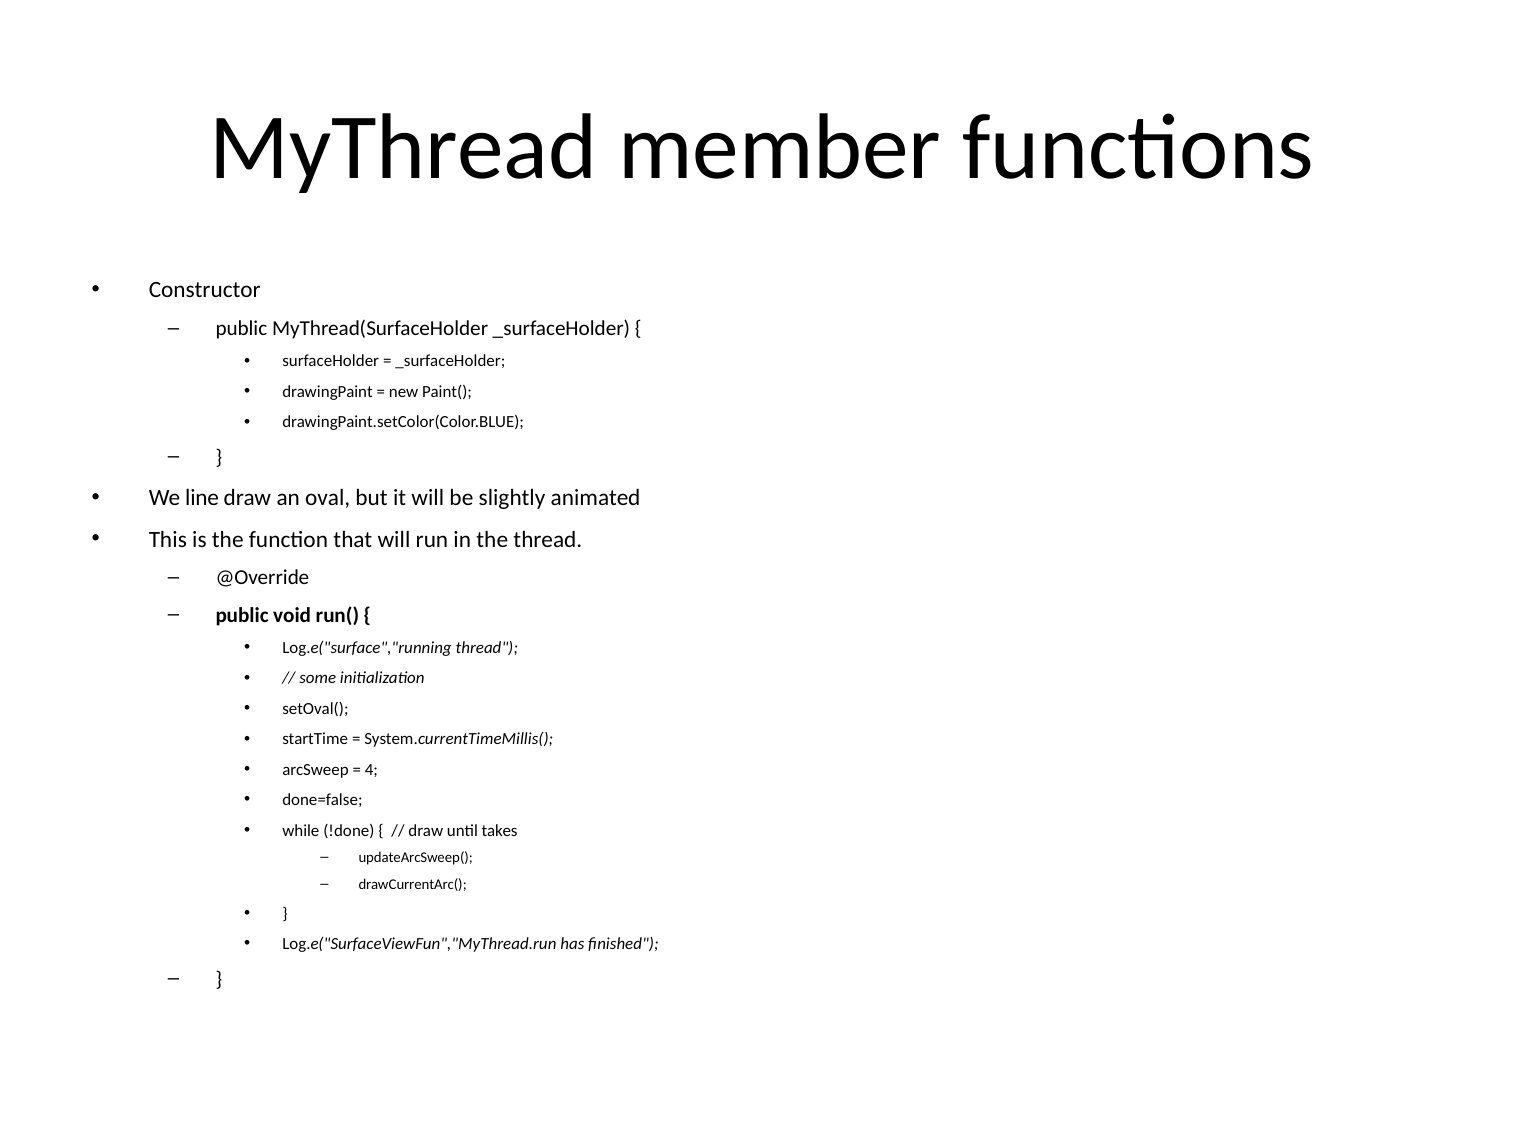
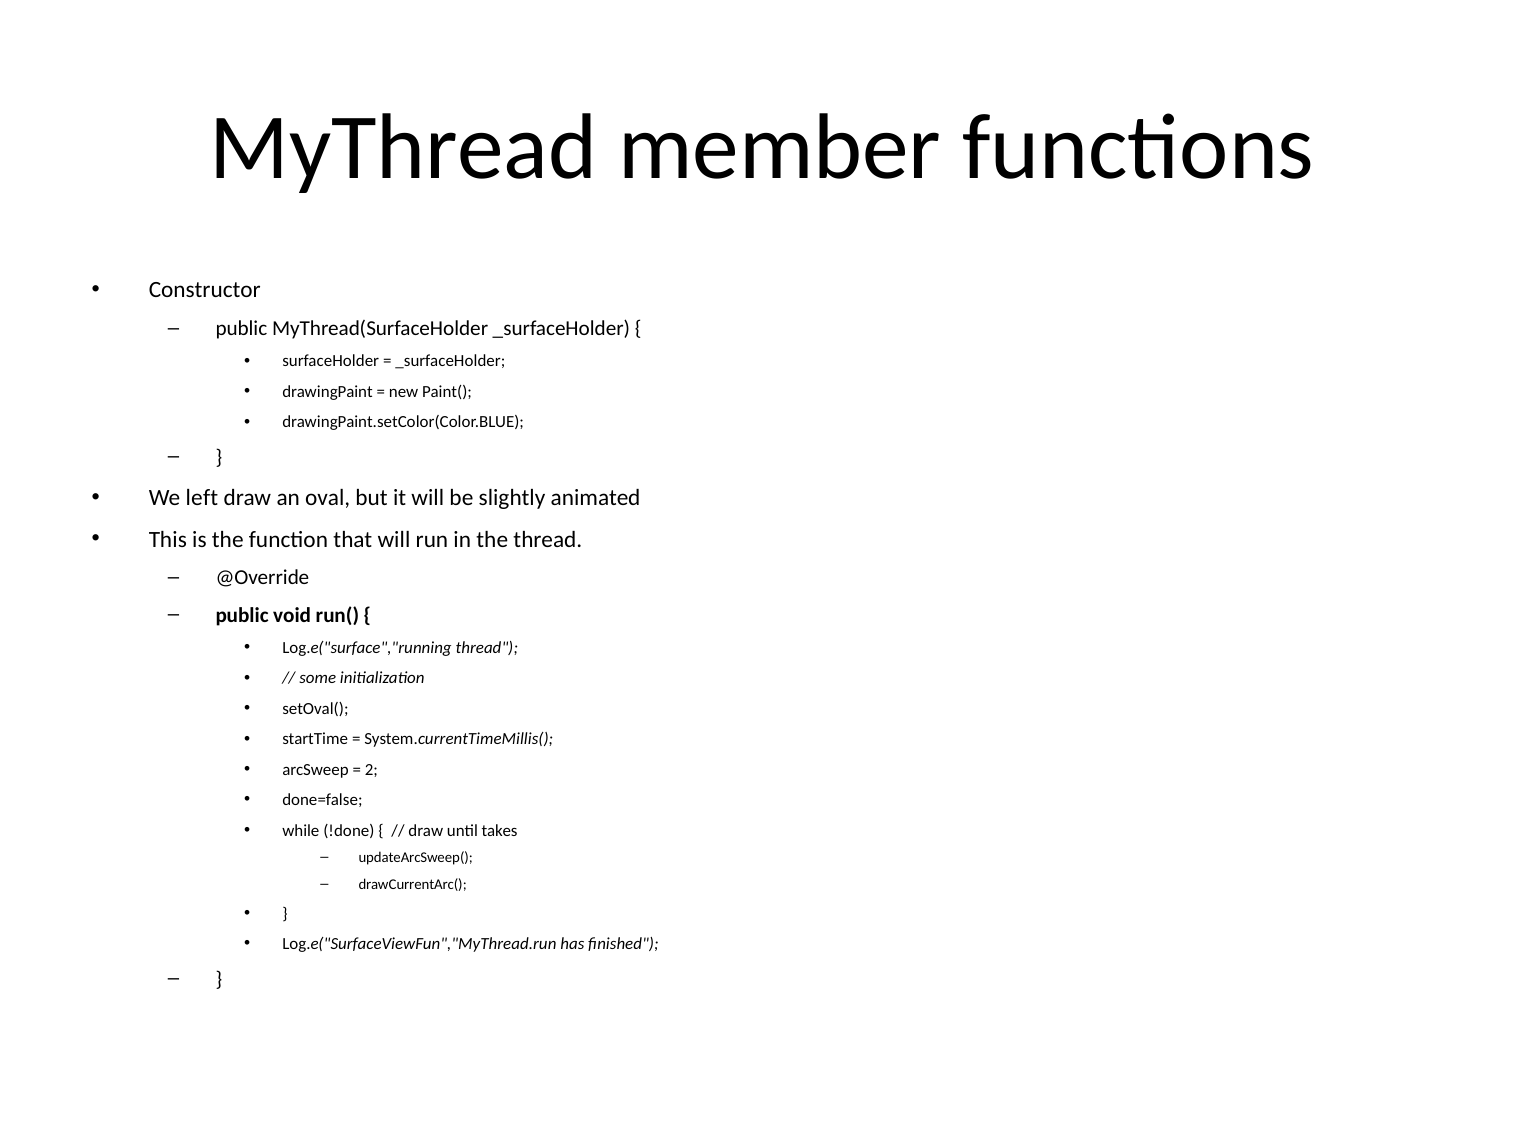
line: line -> left (202, 498)
4: 4 -> 2 (371, 770)
